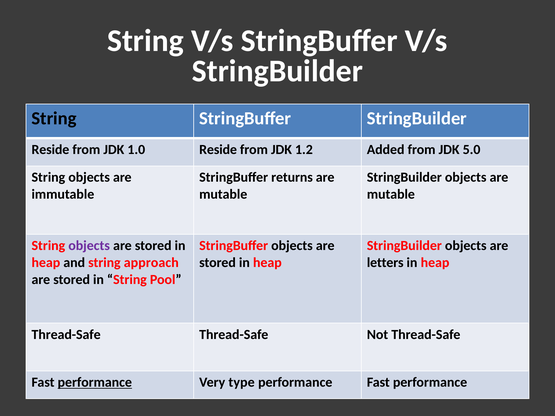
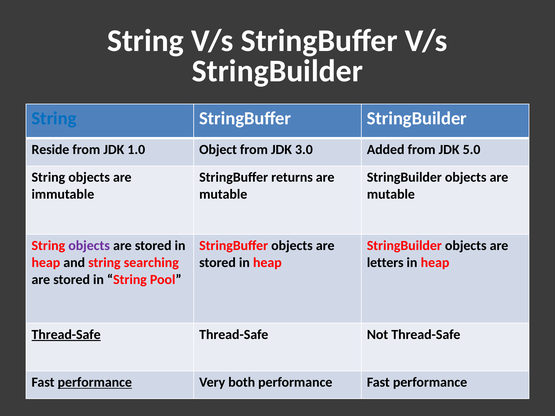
String colour: black -> blue (54, 118)
1.0 Reside: Reside -> Object (218, 150)
1.2: 1.2 -> 3.0 (304, 150)
approach: approach -> searching (151, 263)
Thread-Safe underline: none -> present (66, 335)
type: type -> both (242, 383)
